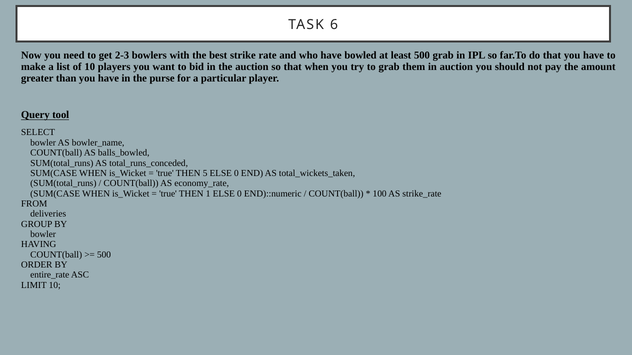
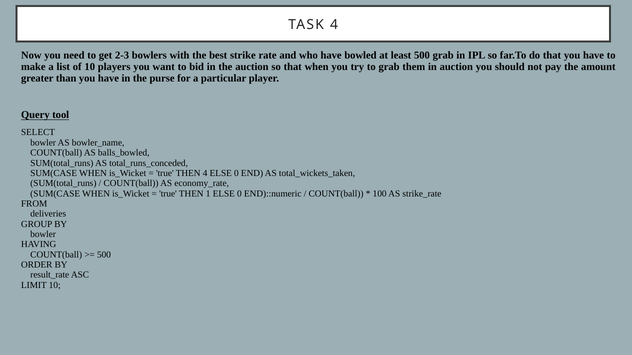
TASK 6: 6 -> 4 (334, 25)
THEN 5: 5 -> 4 (205, 173)
entire_rate: entire_rate -> result_rate (50, 275)
